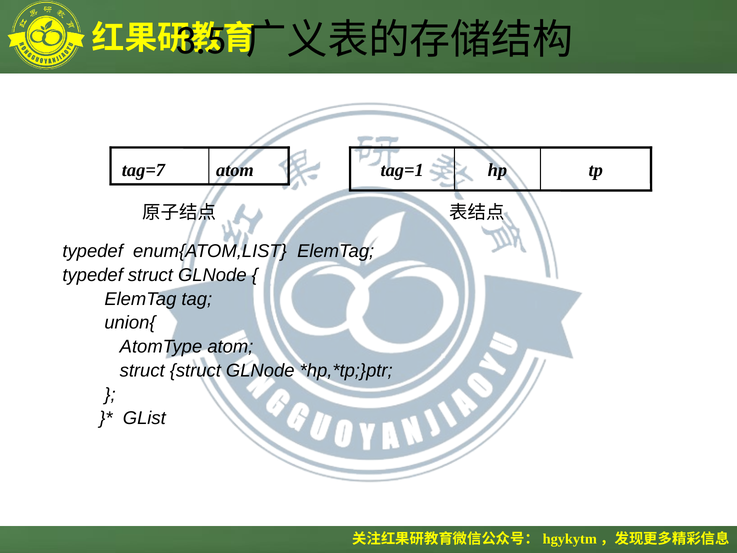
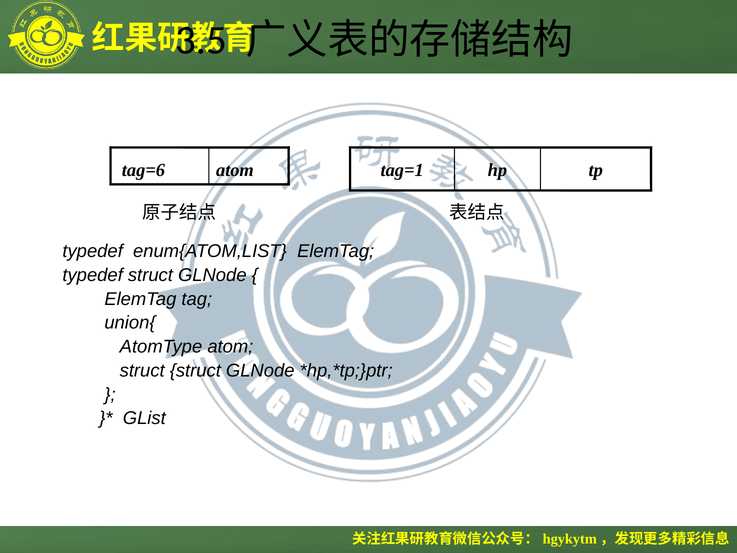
tag=7: tag=7 -> tag=6 (143, 170)
